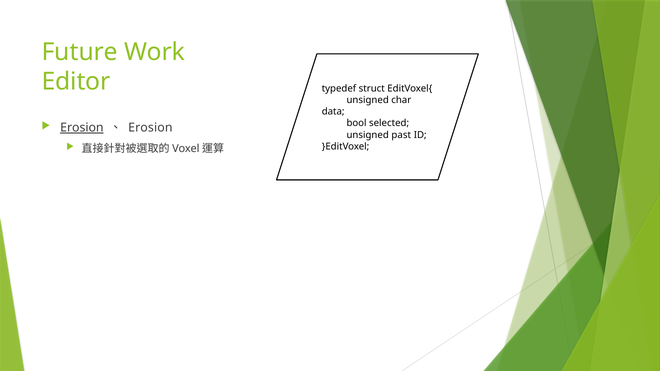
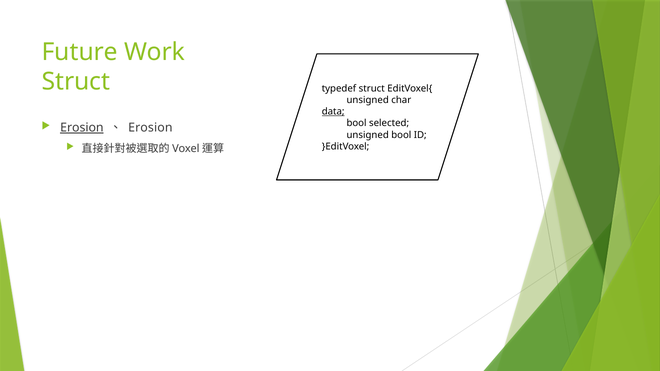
Editor: Editor -> Struct (76, 82)
data underline: none -> present (333, 112)
unsigned past: past -> bool (401, 135)
